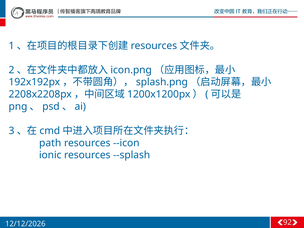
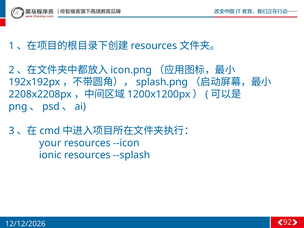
path: path -> your (50, 143)
